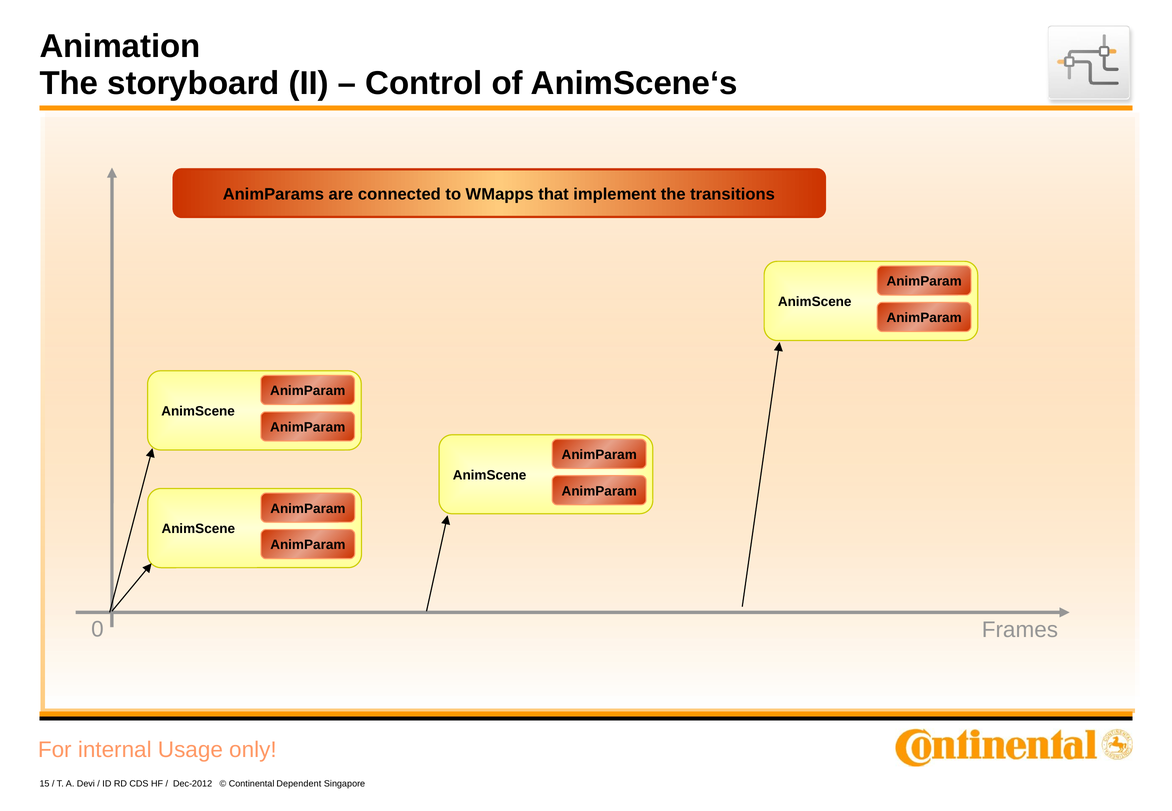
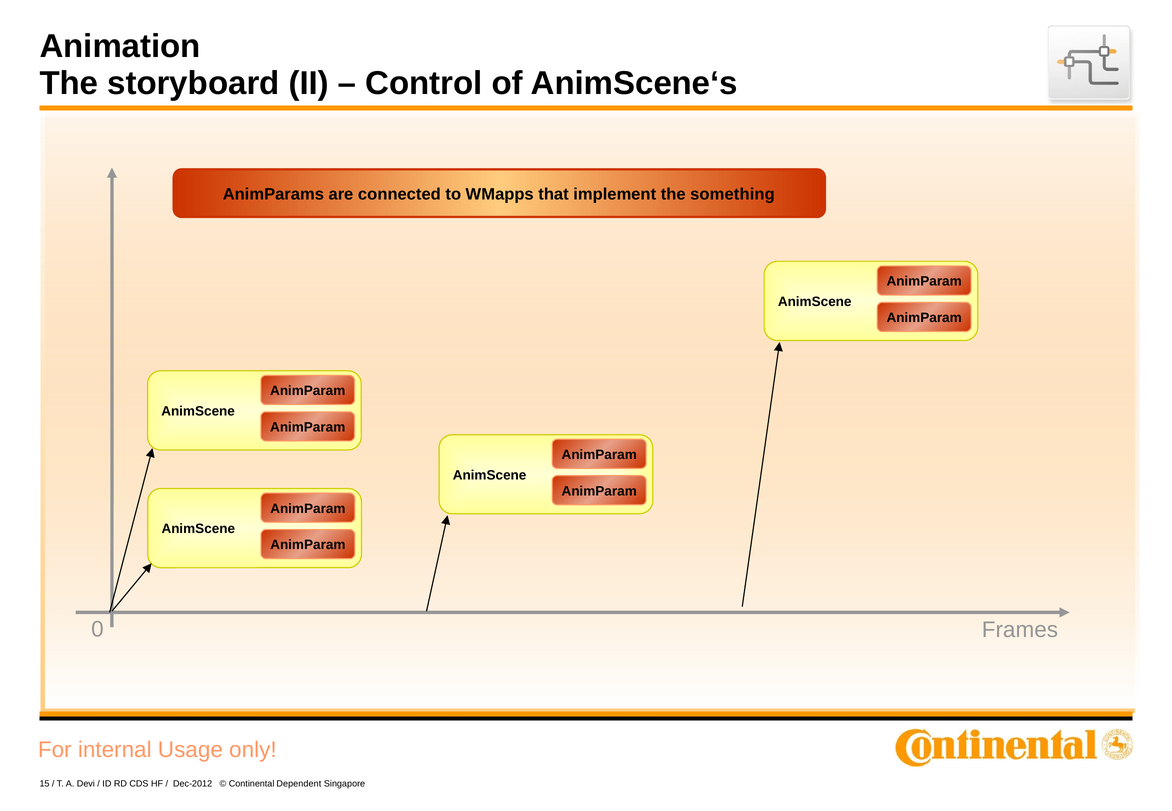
transitions: transitions -> something (732, 194)
